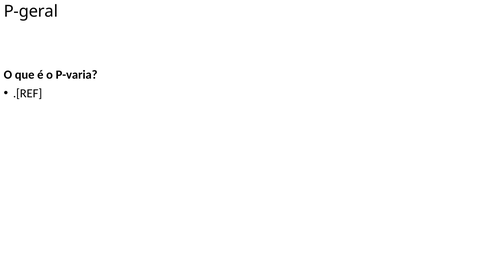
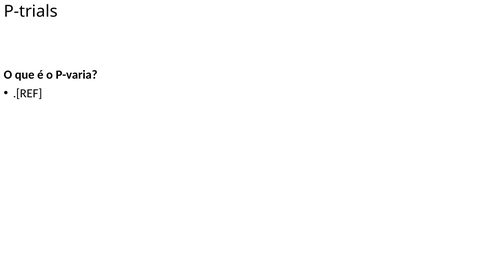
P-geral: P-geral -> P-trials (31, 11)
